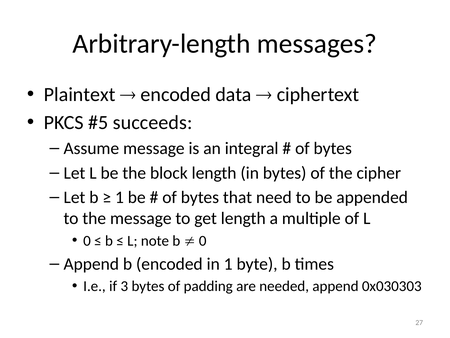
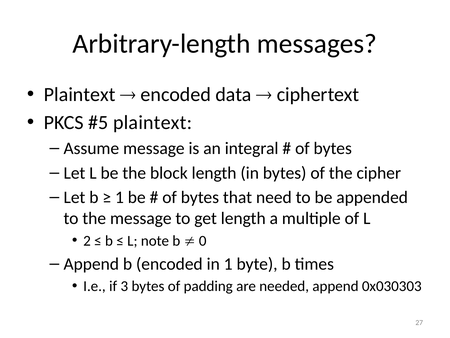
succeeds: succeeds -> plaintext (153, 122)
0: 0 -> 2 (87, 240)
